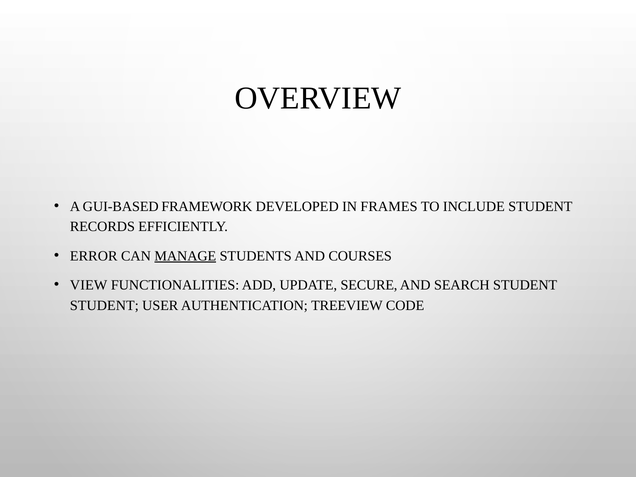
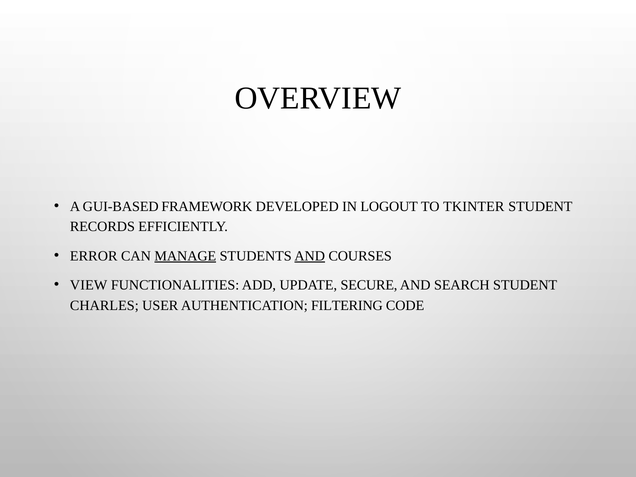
FRAMES: FRAMES -> LOGOUT (389, 206)
INCLUDE: INCLUDE -> TKINTER (474, 206)
AND underline: none -> present (310, 256)
STUDENT: STUDENT -> CHARLES (104, 305)
TREEVIEW: TREEVIEW -> FILTERING (347, 305)
